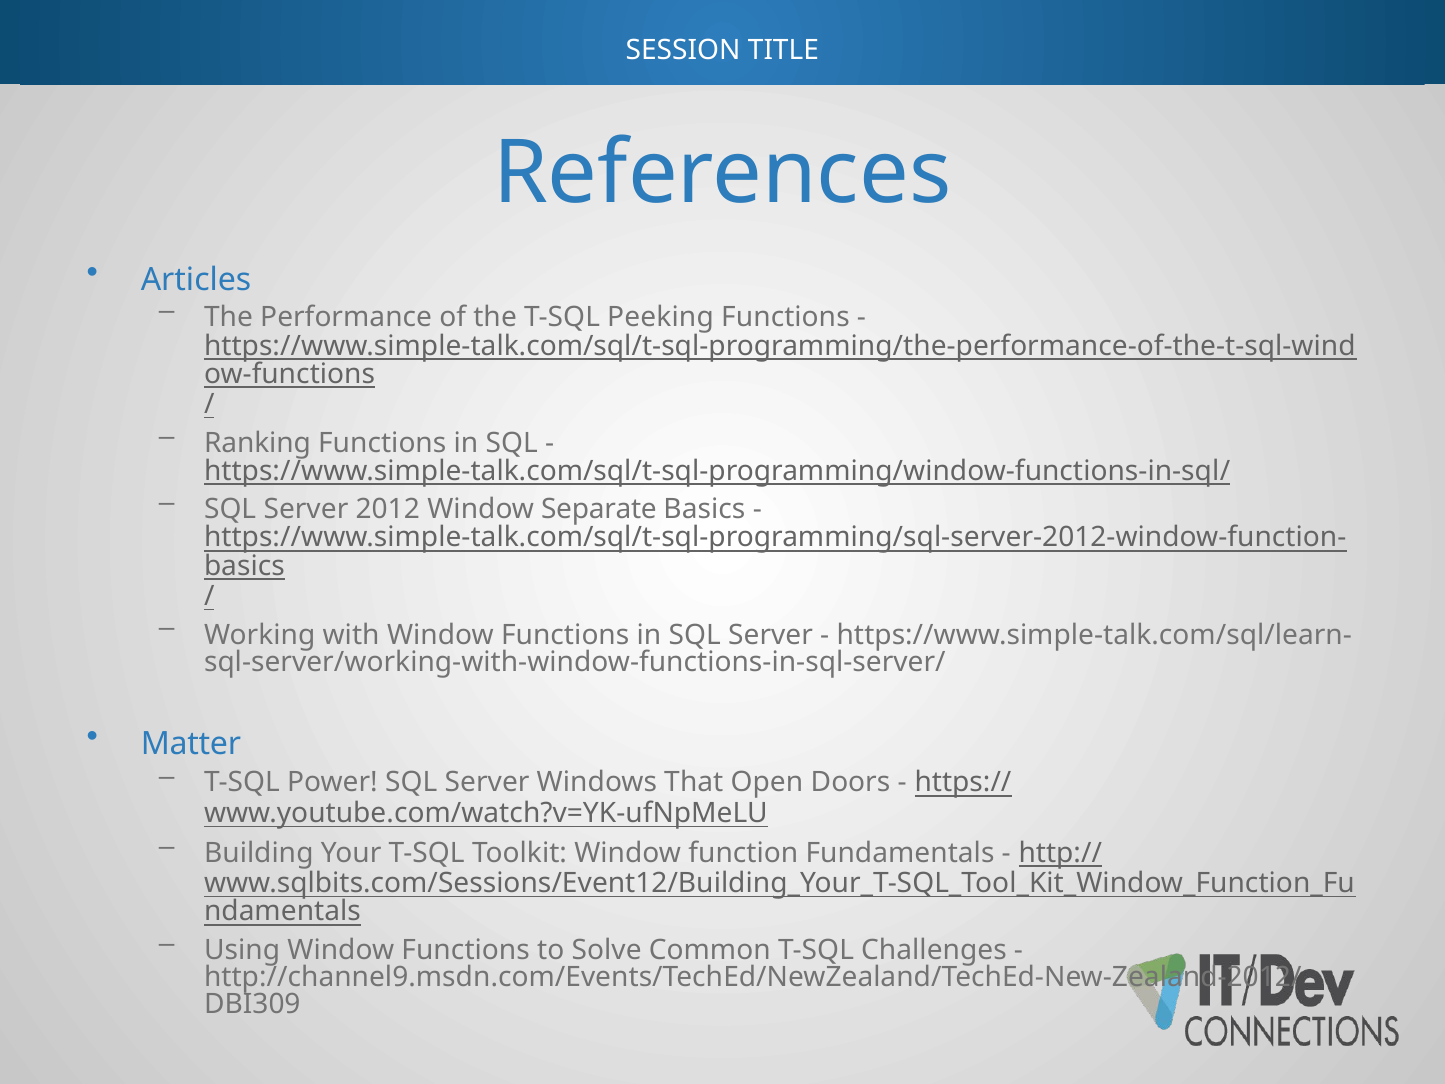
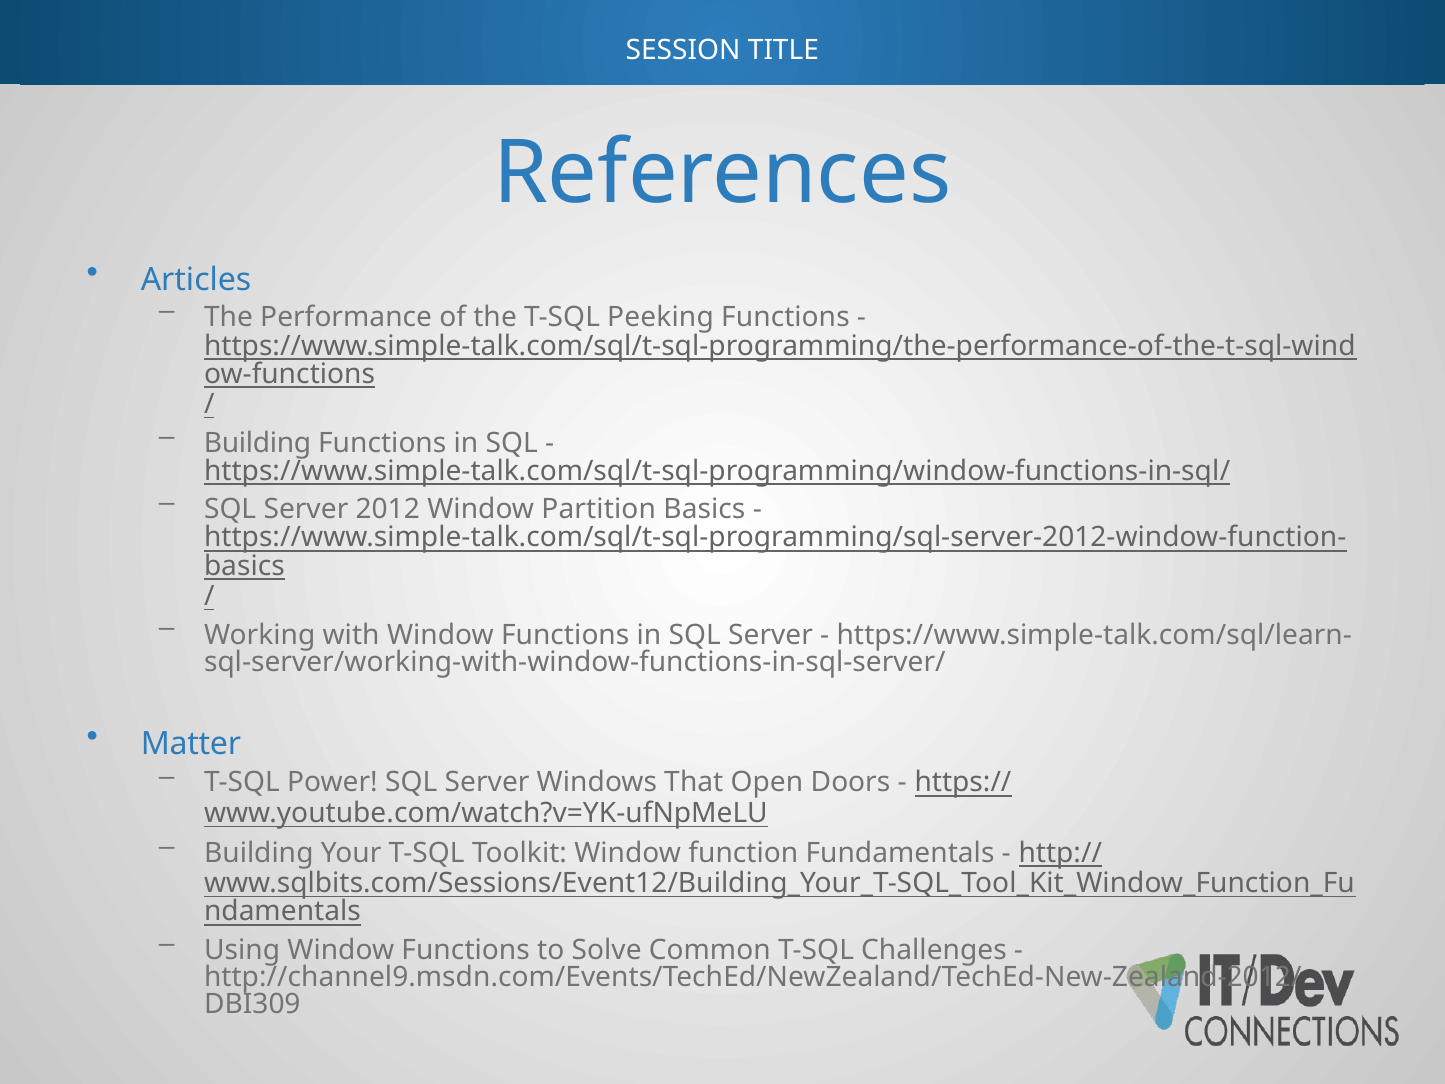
Ranking: Ranking -> Building (258, 443)
Separate: Separate -> Partition (599, 509)
